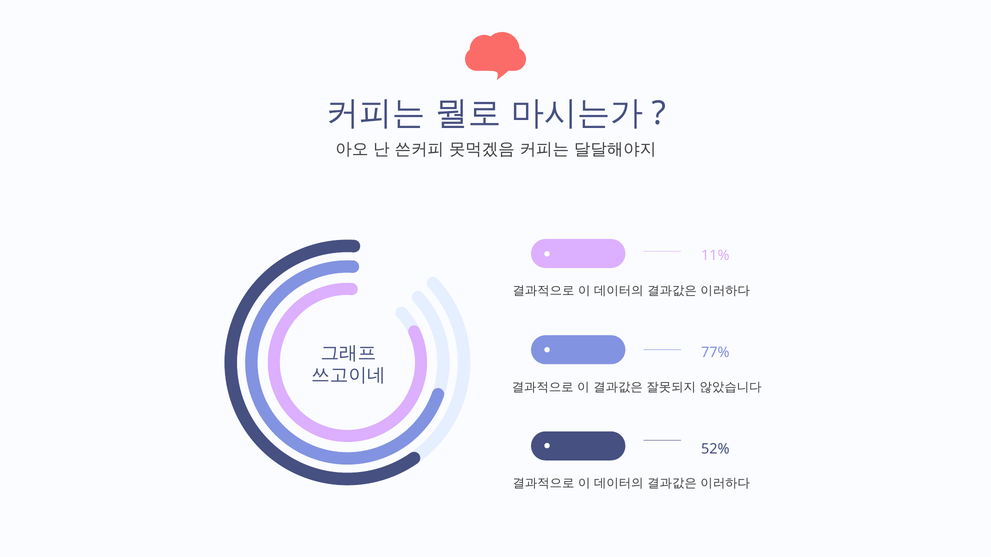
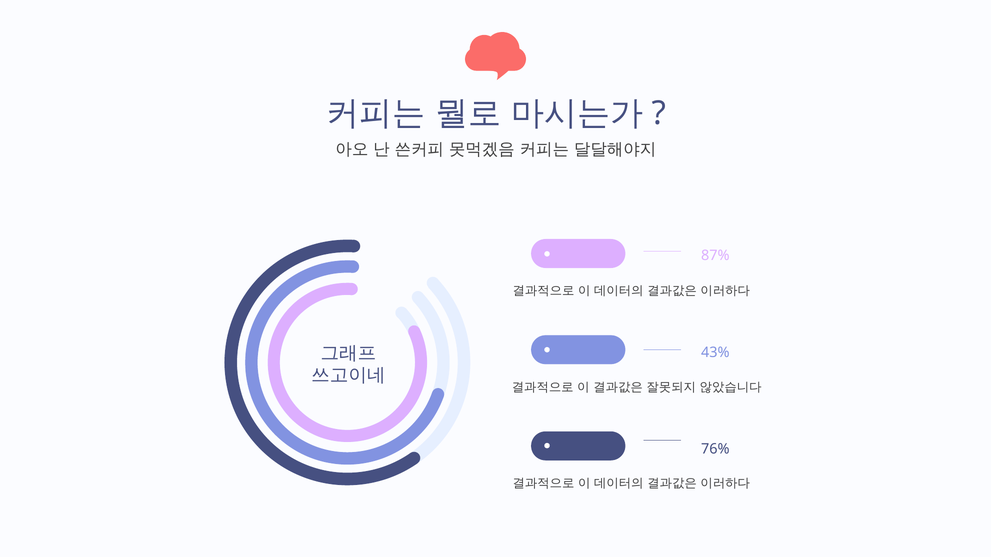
11%: 11% -> 87% (715, 256)
77%: 77% -> 43% (715, 353)
52%: 52% -> 76% (715, 449)
